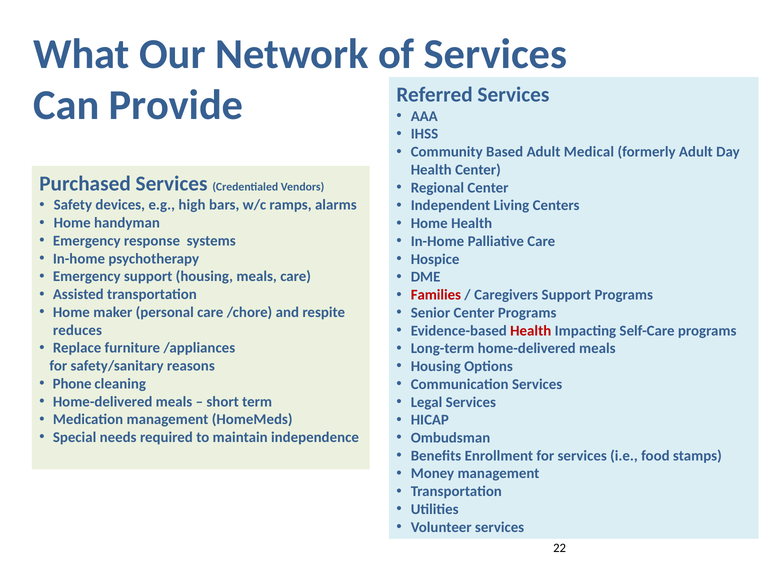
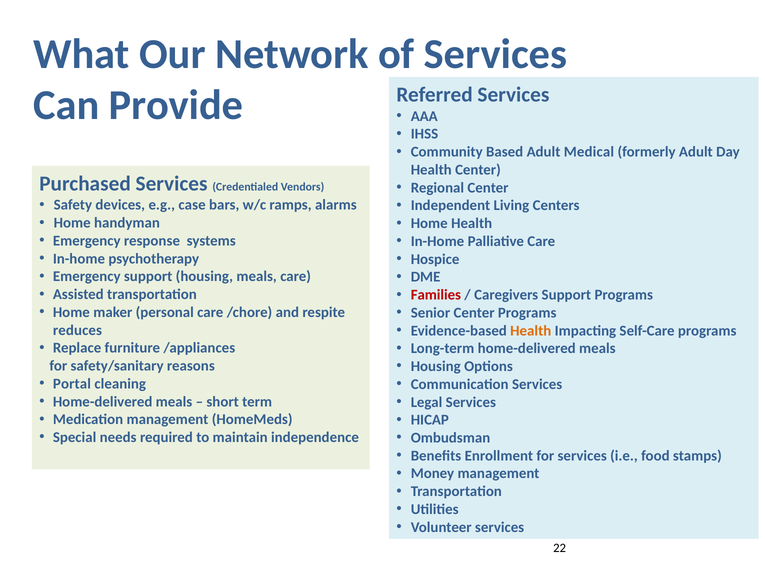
high: high -> case (192, 205)
Health colour: red -> orange (531, 330)
Phone: Phone -> Portal (72, 384)
